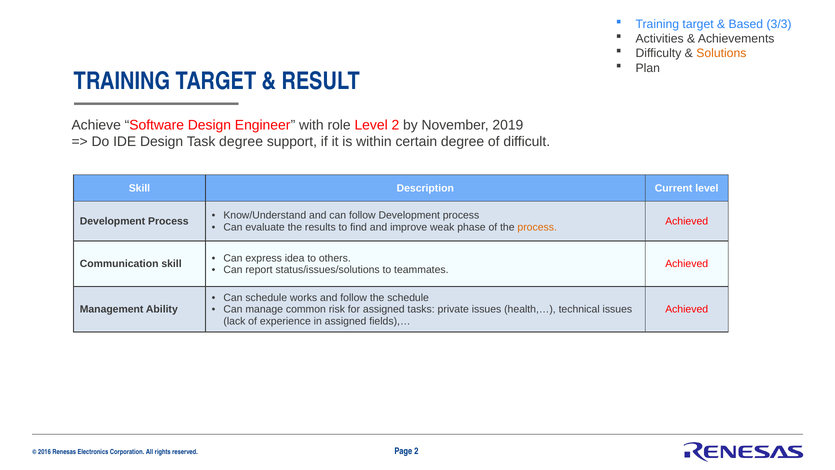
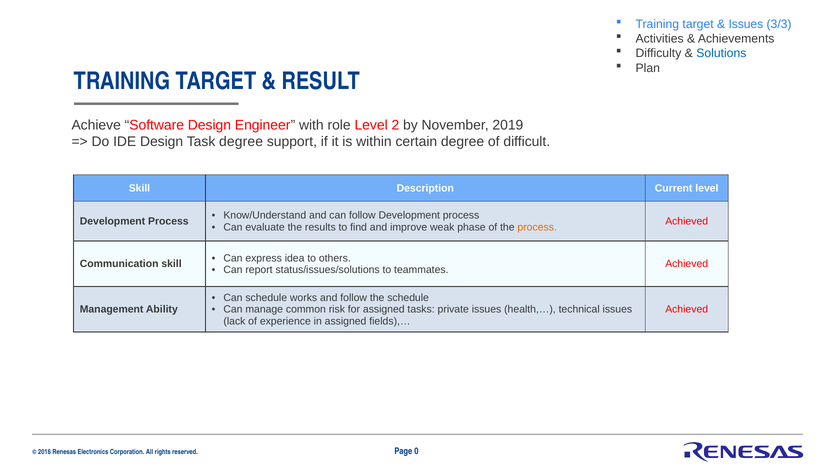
Based: Based -> Issues (746, 24)
Solutions colour: orange -> blue (721, 53)
Page 2: 2 -> 0 (416, 451)
